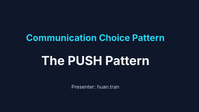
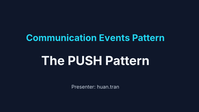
Choice: Choice -> Events (114, 38)
